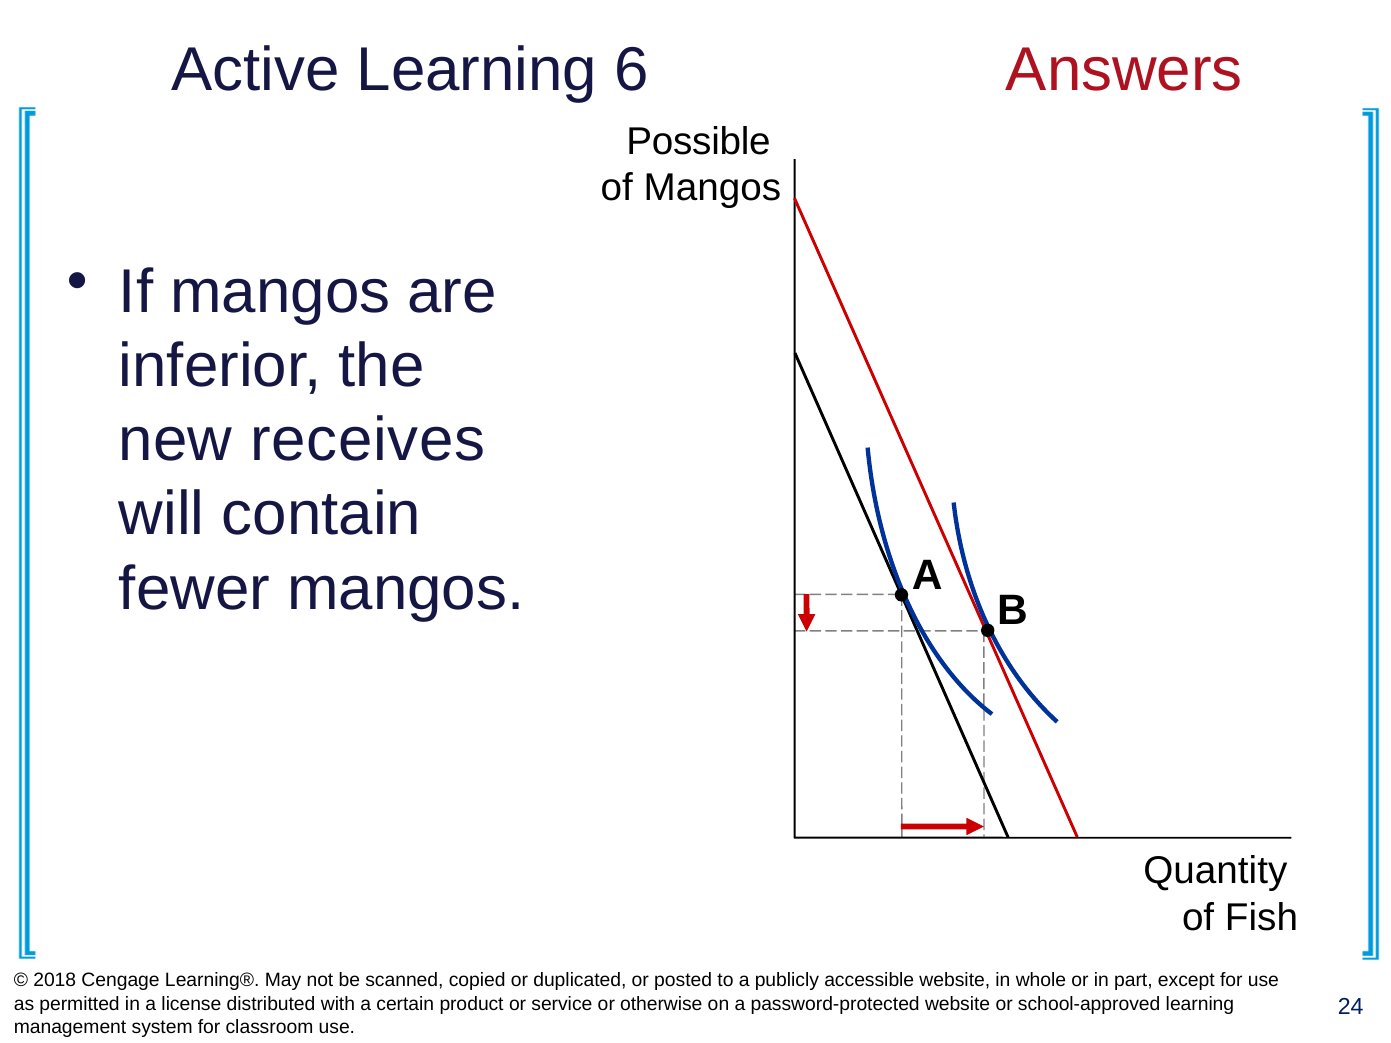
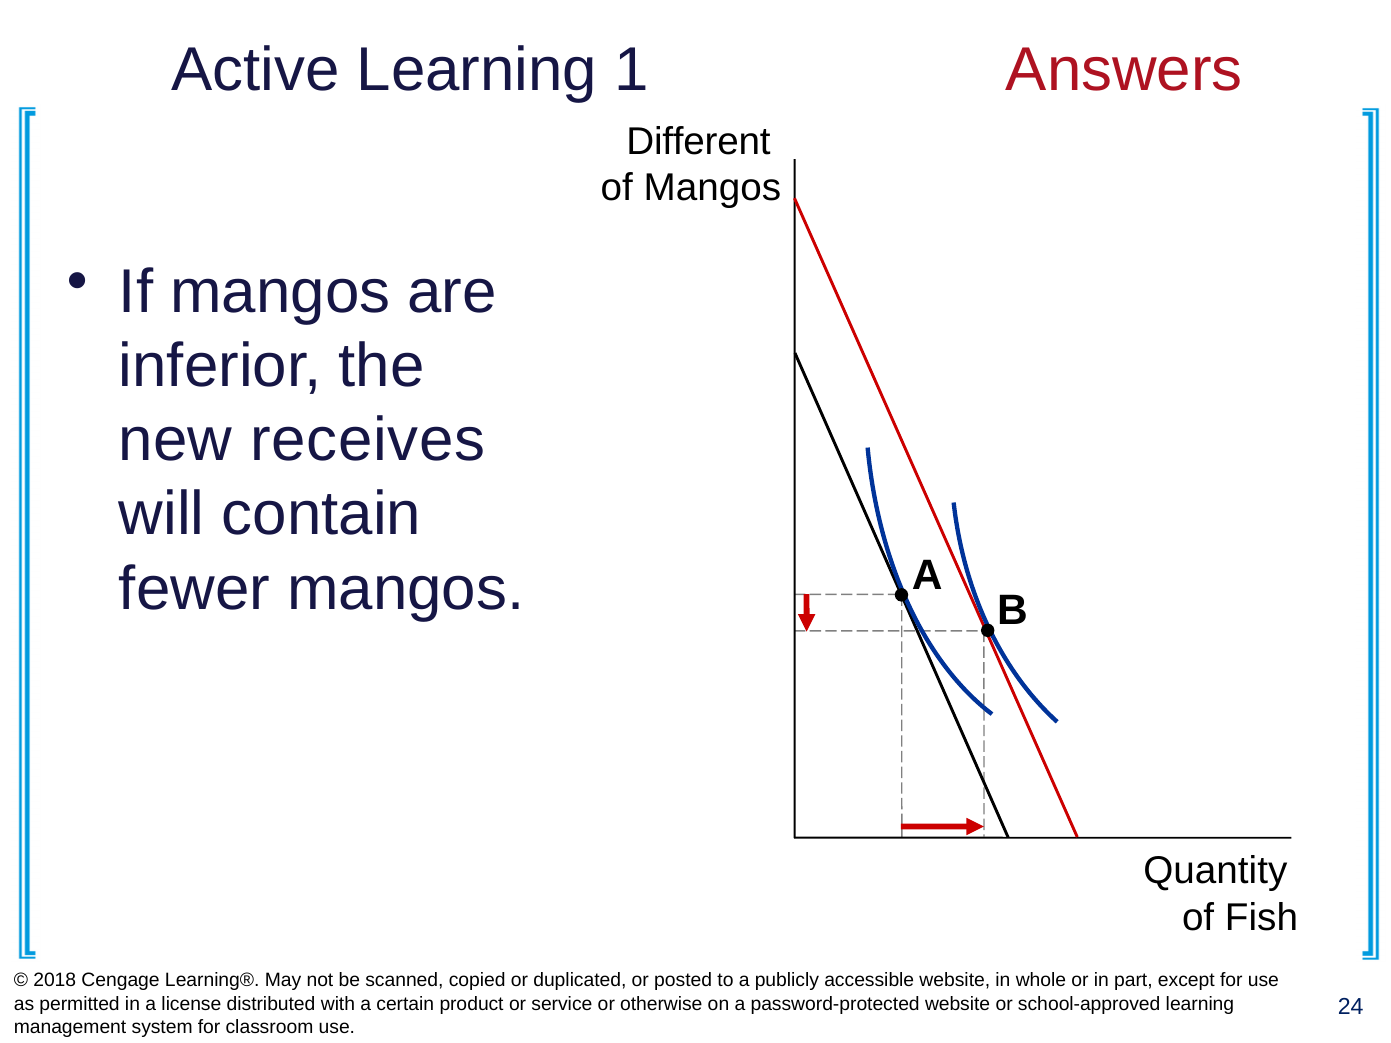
6: 6 -> 1 (632, 70)
Possible: Possible -> Different (699, 142)
